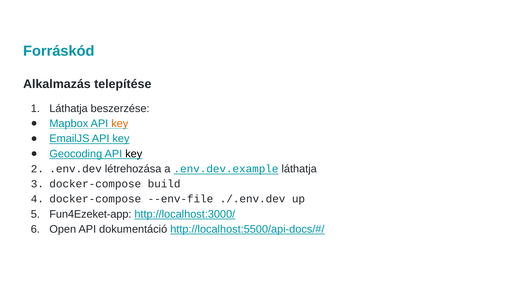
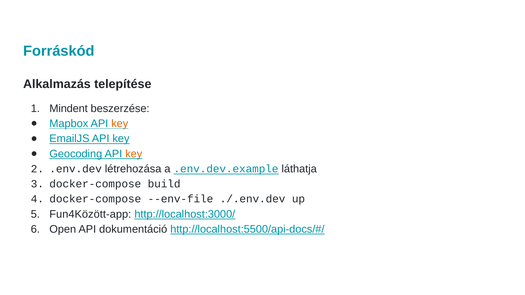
Láthatja: Láthatja -> Mindent (69, 109)
key colour: black -> orange (134, 154)
Fun4Ezeket-app: Fun4Ezeket-app -> Fun4Között-app (90, 214)
